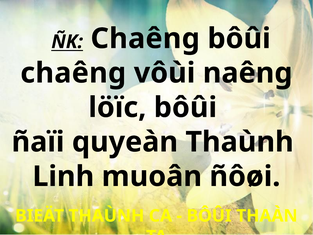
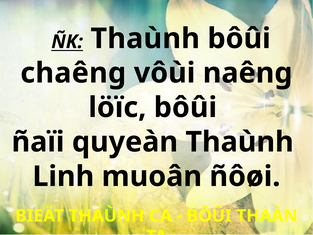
ÑK Chaêng: Chaêng -> Thaùnh (145, 39)
